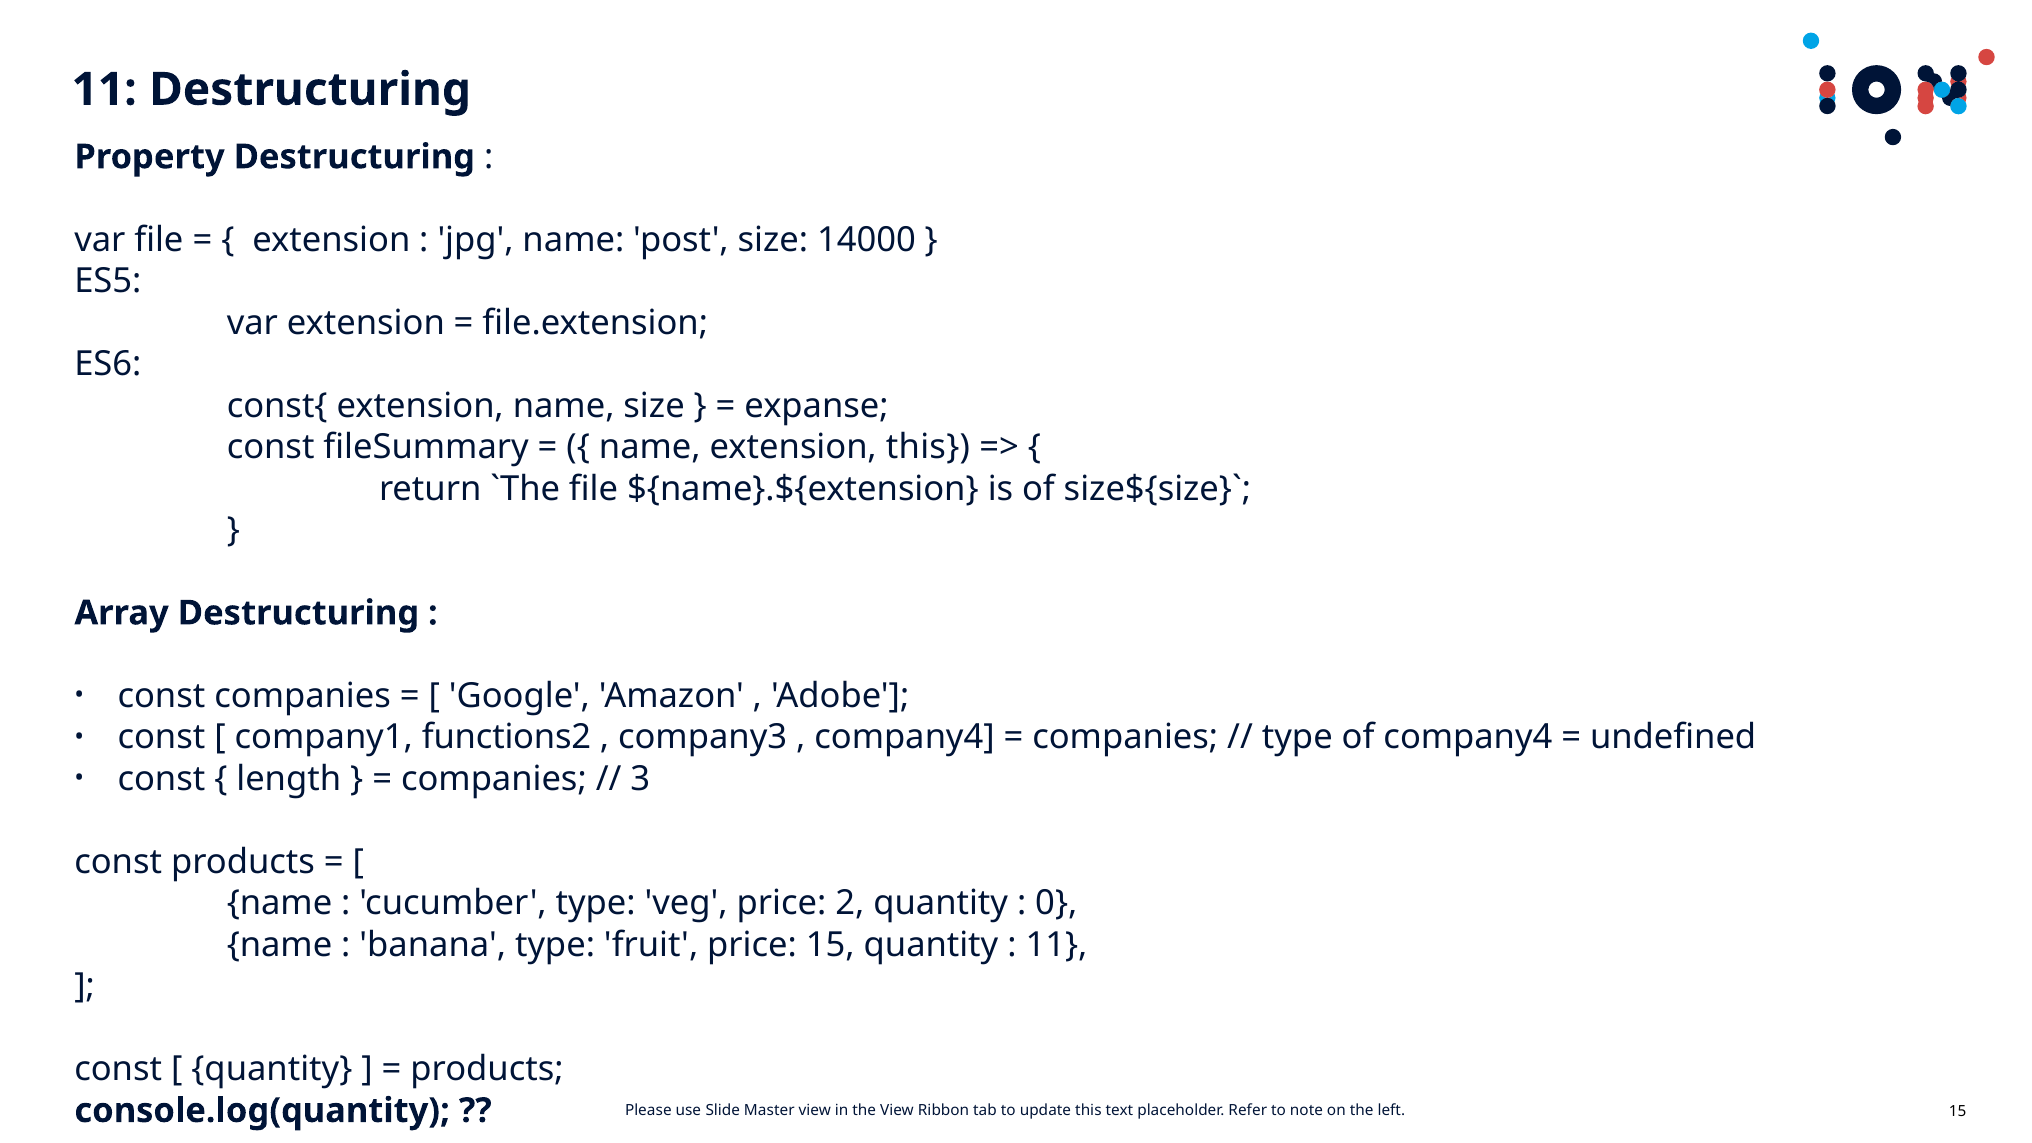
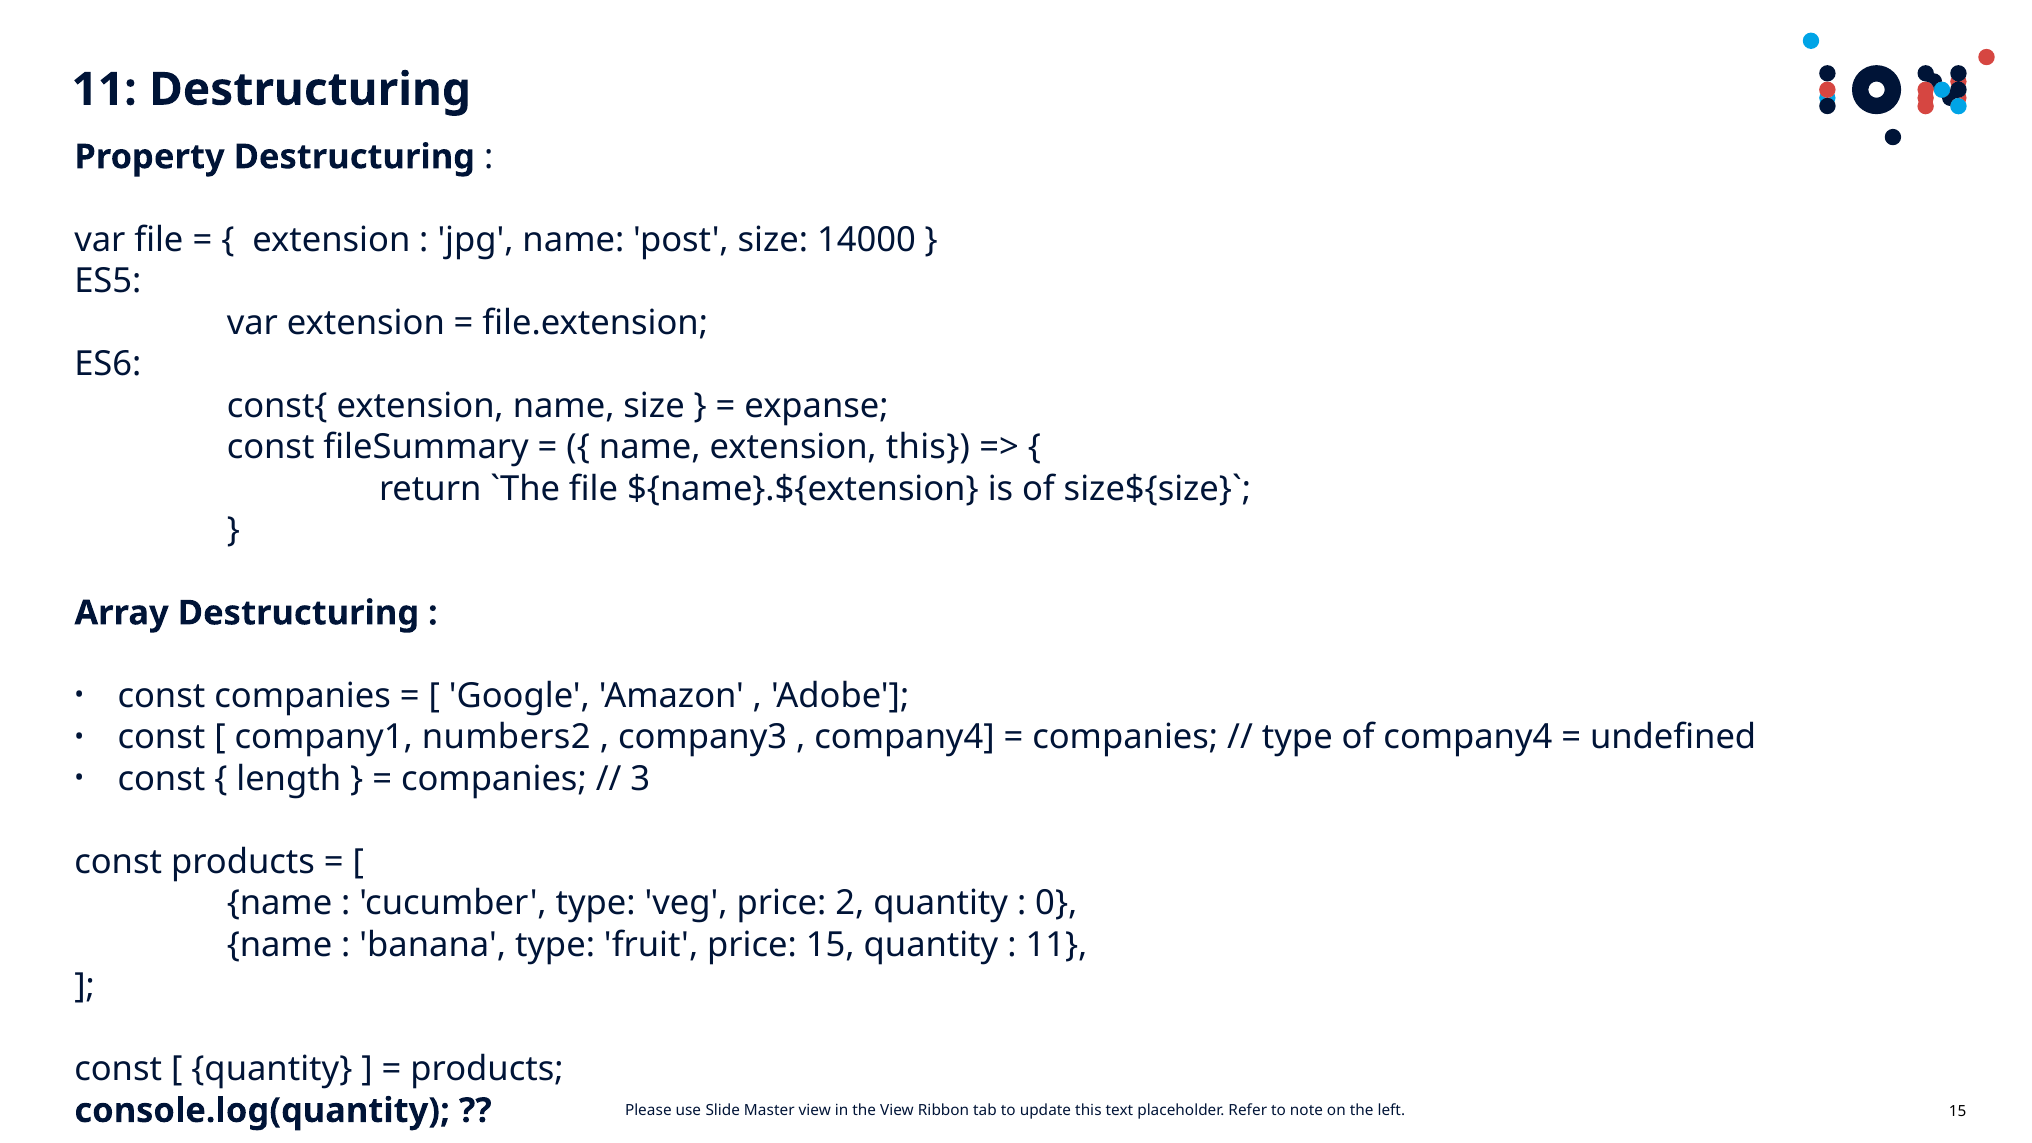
functions2: functions2 -> numbers2 (506, 737)
